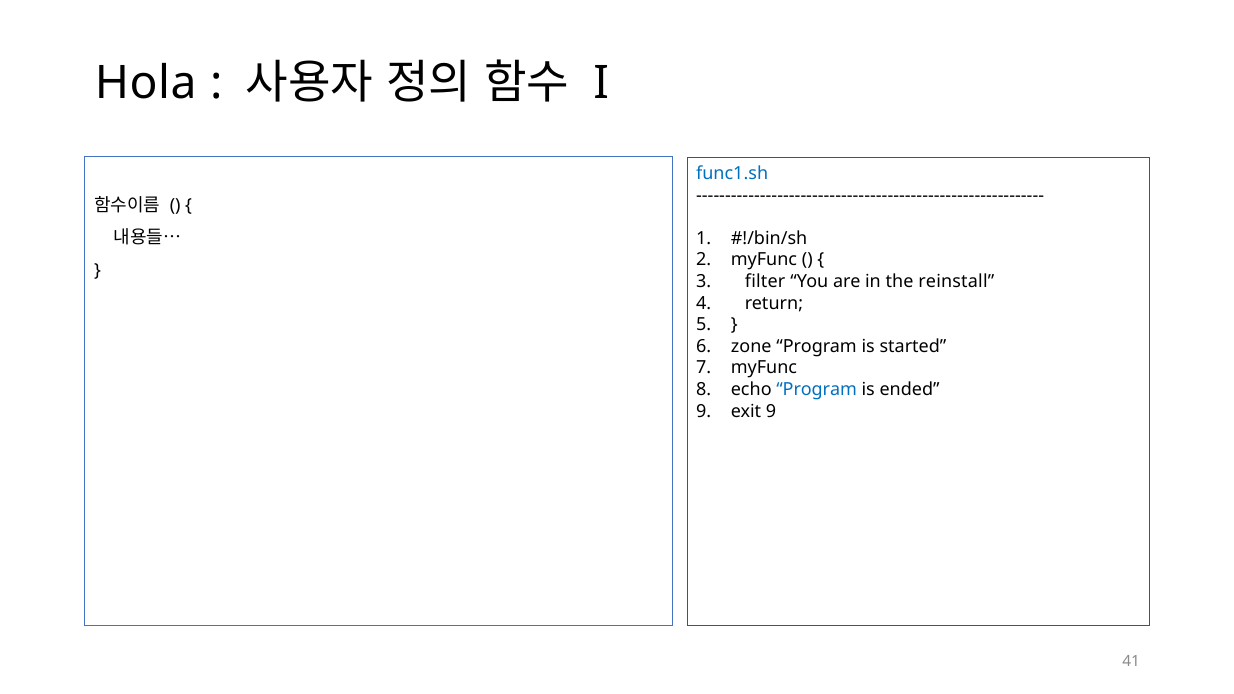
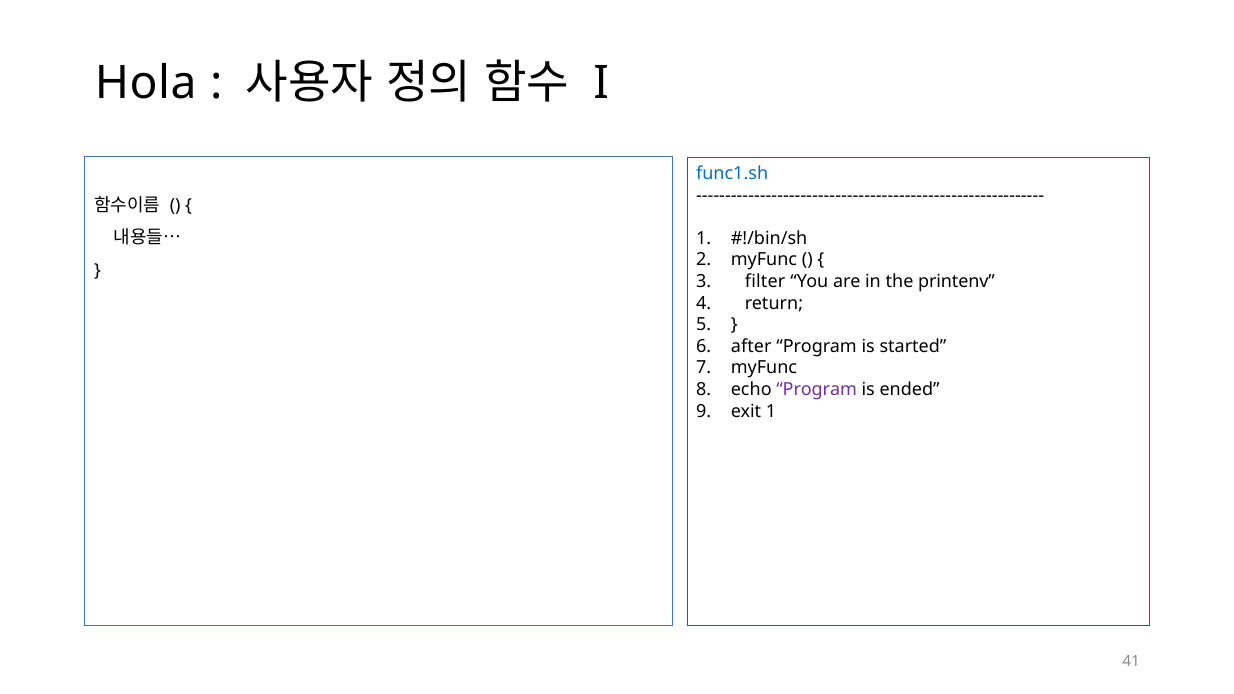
reinstall: reinstall -> printenv (956, 282)
zone: zone -> after (751, 346)
Program colour: blue -> purple (817, 390)
exit 9: 9 -> 1 (771, 411)
